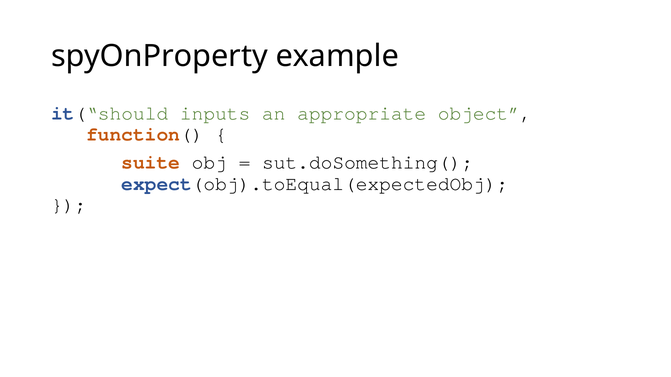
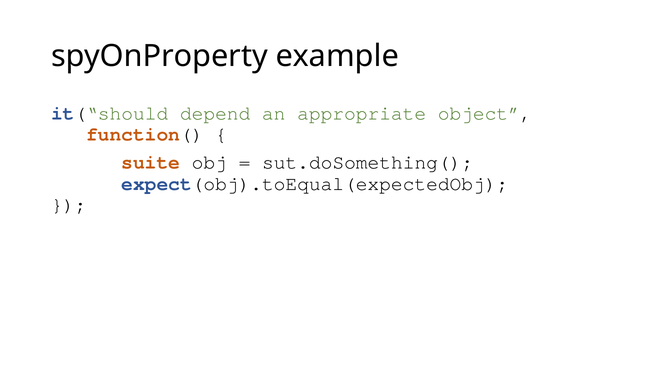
inputs: inputs -> depend (215, 113)
